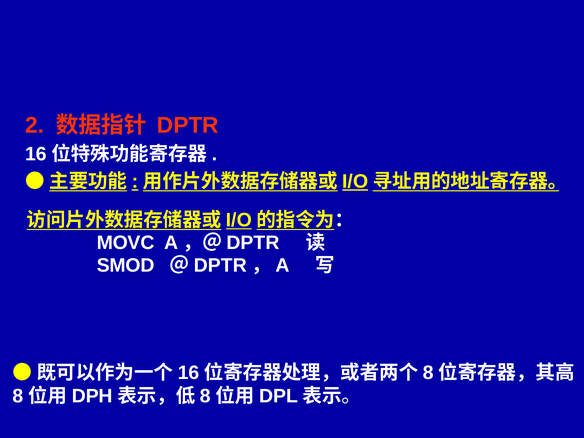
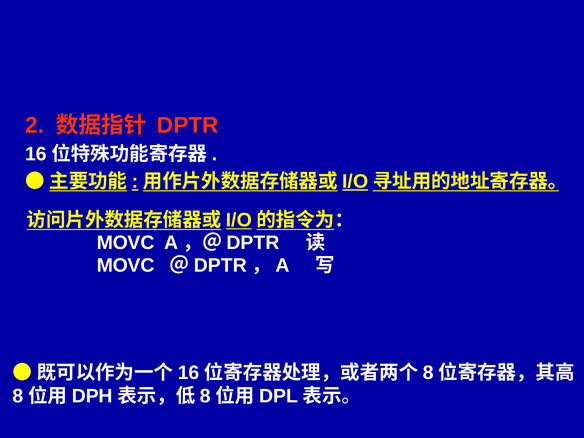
SMOD: SMOD -> MOVC (126, 265)
